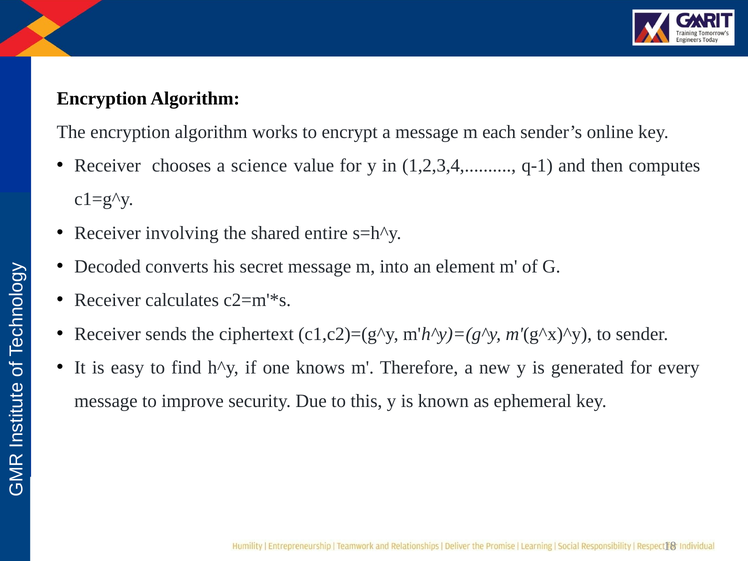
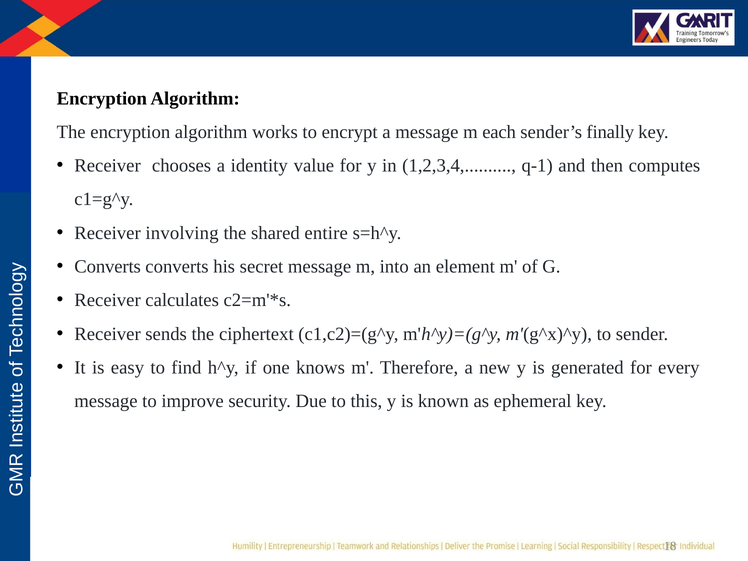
online: online -> finally (610, 132)
science: science -> identity (259, 166)
Decoded: Decoded -> Converts (108, 267)
